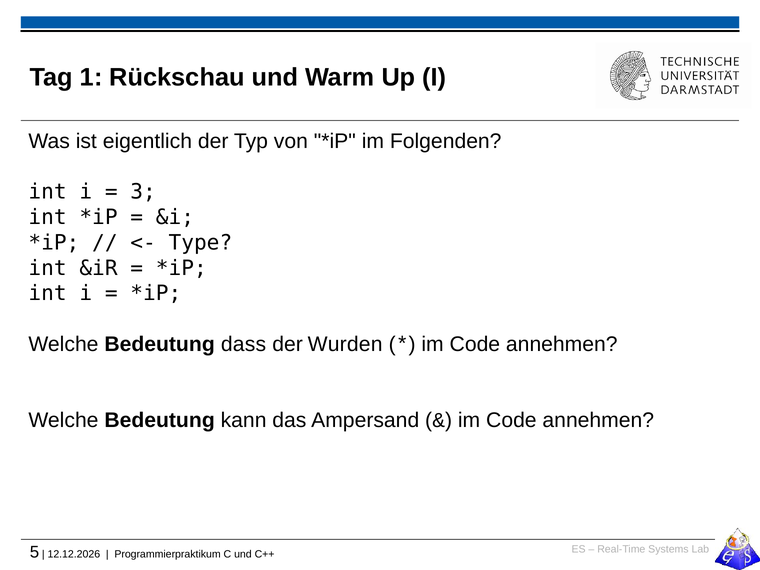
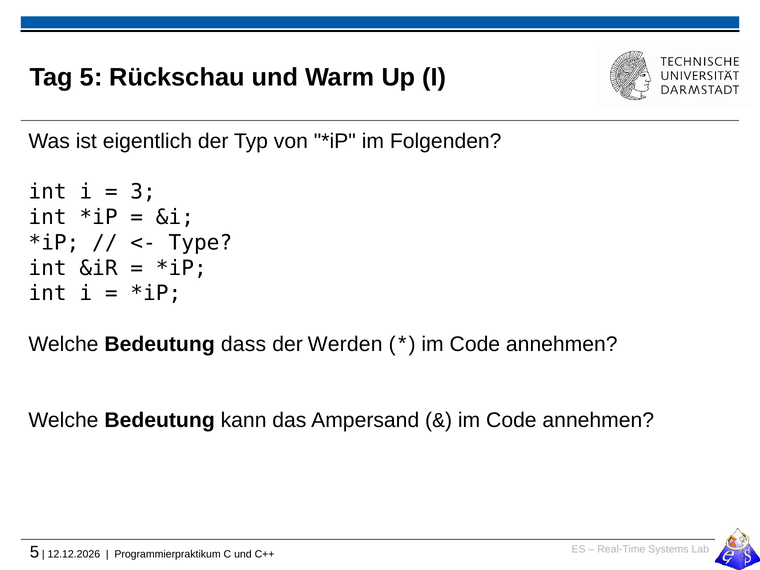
Tag 1: 1 -> 5 (91, 77)
Wurden: Wurden -> Werden (345, 344)
